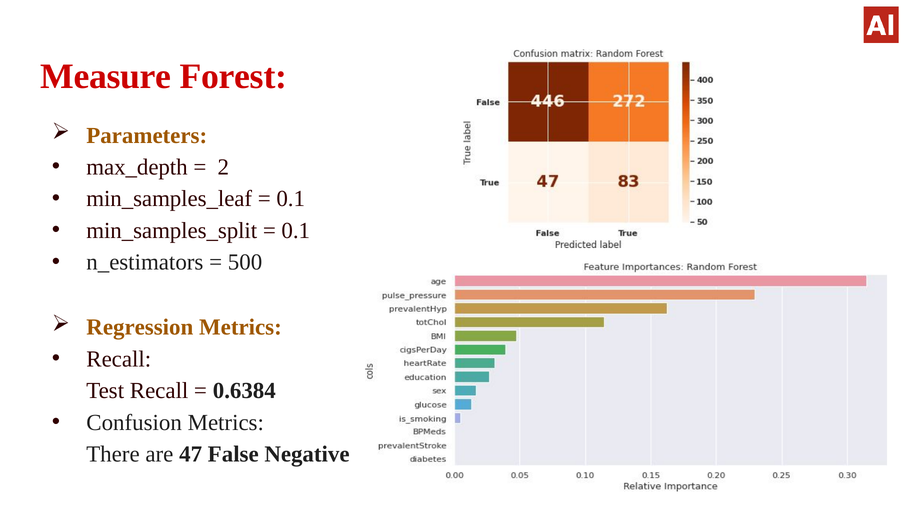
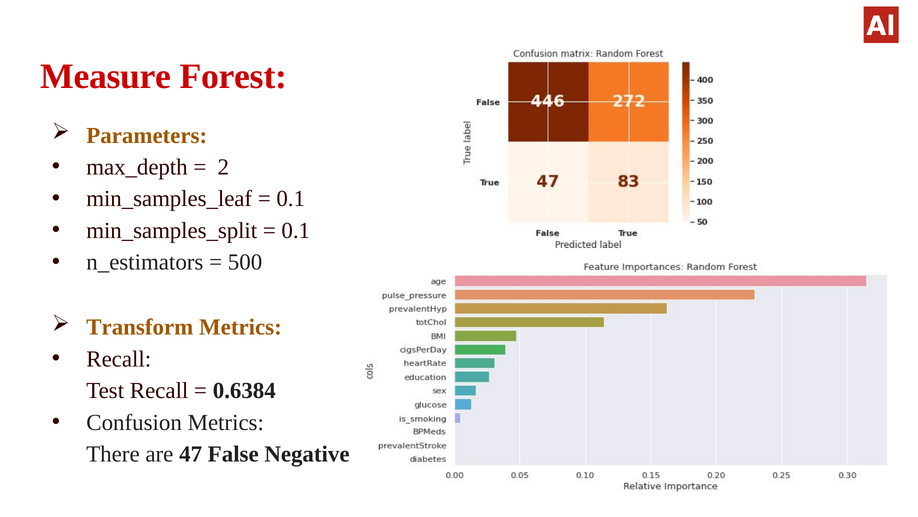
Regression: Regression -> Transform (140, 327)
